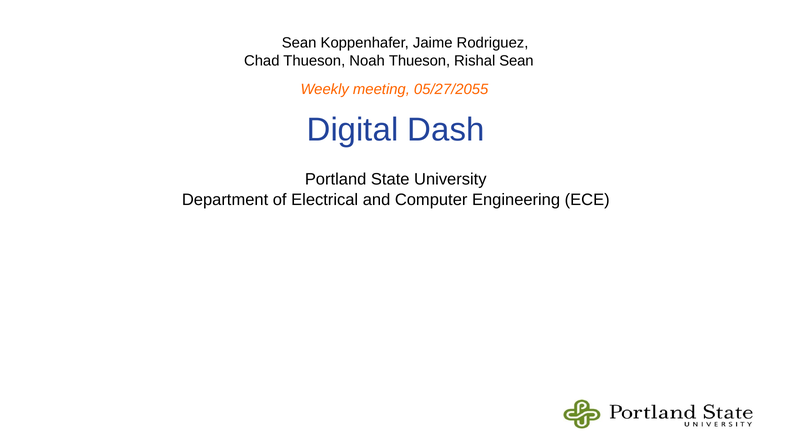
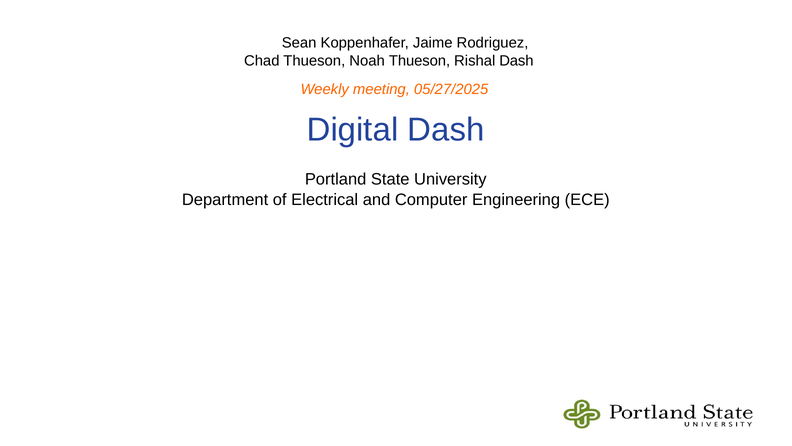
Rishal Sean: Sean -> Dash (516, 61)
05/27/2055: 05/27/2055 -> 05/27/2025 (451, 89)
